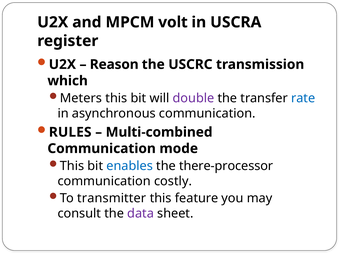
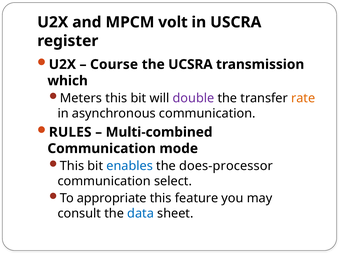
Reason: Reason -> Course (114, 64)
USCRC: USCRC -> UCSRA (190, 64)
rate colour: blue -> orange (303, 98)
there-processor: there-processor -> does-processor (226, 166)
costly: costly -> select (173, 181)
transmitter: transmitter -> appropriate (112, 198)
data colour: purple -> blue (141, 214)
